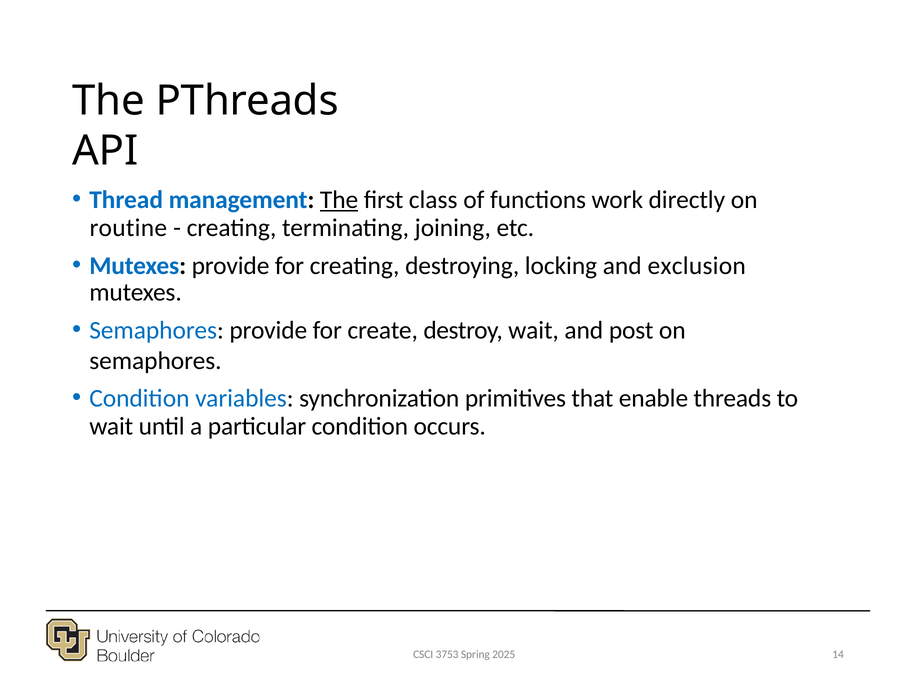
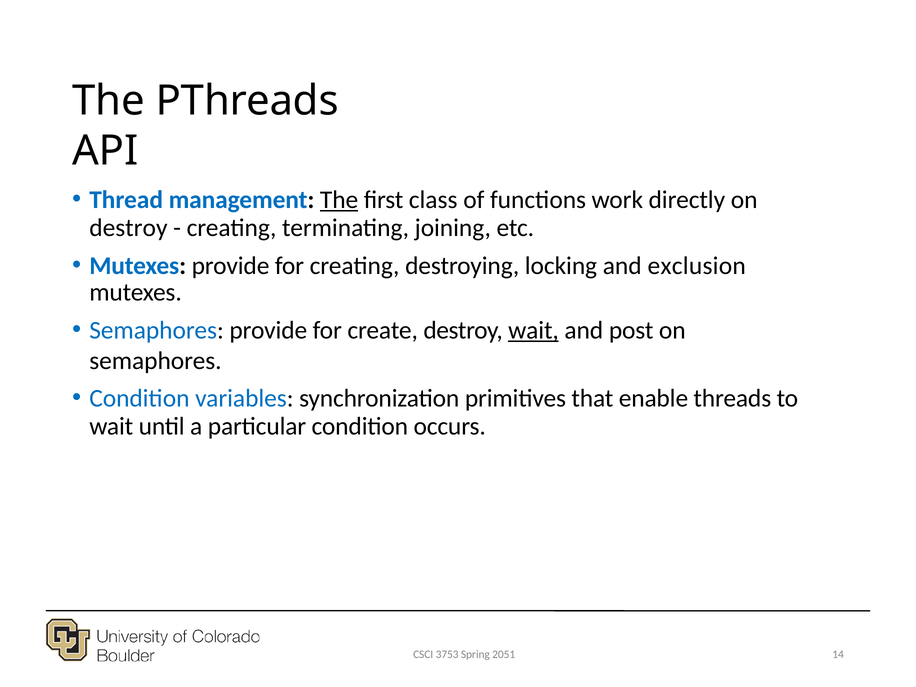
routine: routine -> destroy (128, 228)
wait underline: none -> present (533, 330)
2025: 2025 -> 2051 (504, 655)
